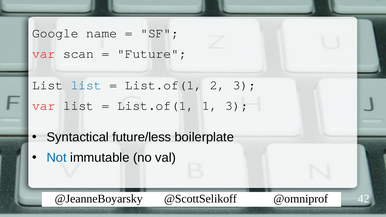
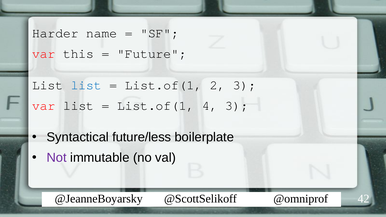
Google: Google -> Harder (55, 33)
scan: scan -> this (78, 54)
1: 1 -> 4 (210, 106)
Not colour: blue -> purple (57, 158)
